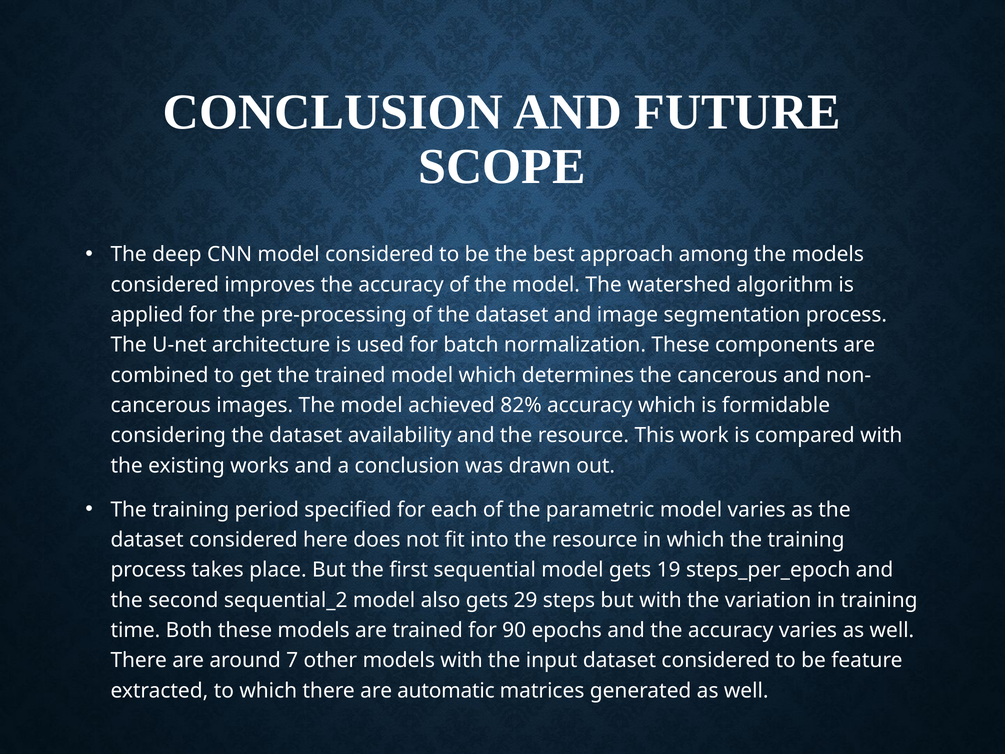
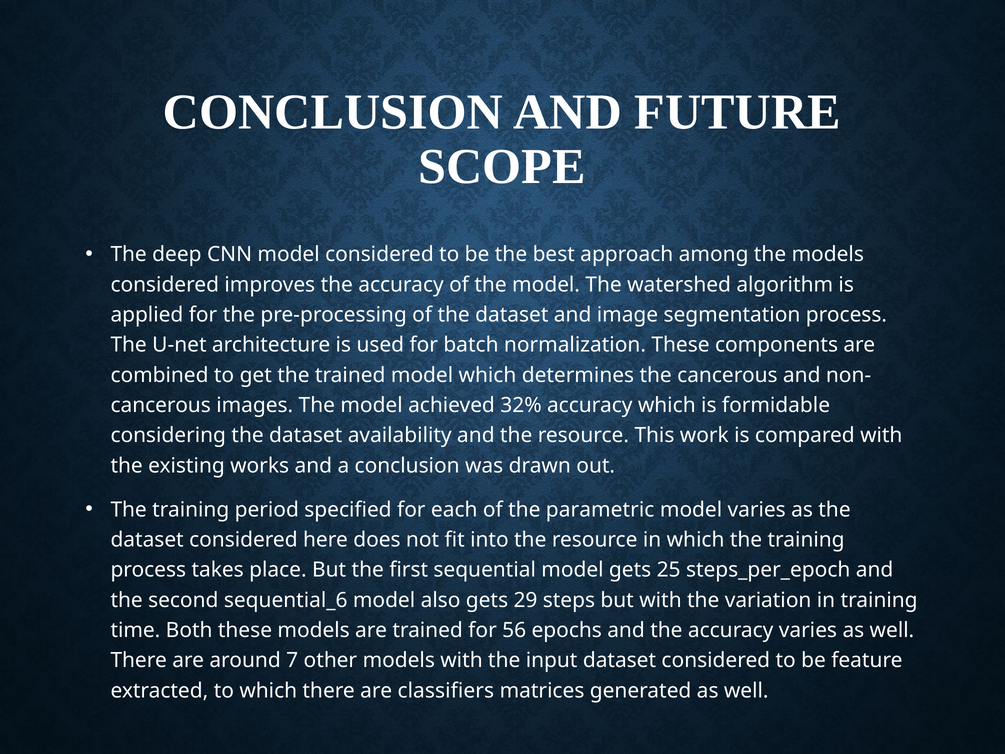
82%: 82% -> 32% (521, 405)
19: 19 -> 25 (669, 570)
sequential_2: sequential_2 -> sequential_6 (286, 600)
90: 90 -> 56 (514, 630)
automatic: automatic -> classifiers (446, 691)
